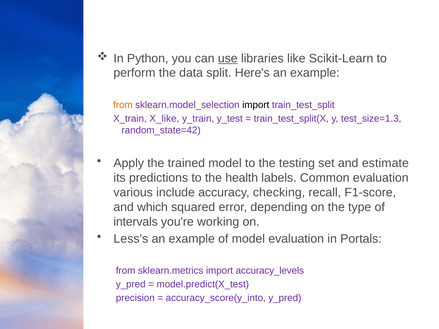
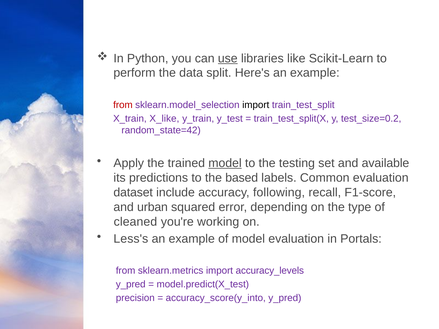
from colour: orange -> red (123, 105)
test_size=1.3: test_size=1.3 -> test_size=0.2 (371, 119)
model underline: none -> present (225, 163)
estimate: estimate -> available (385, 163)
health: health -> based (242, 178)
various: various -> dataset (133, 193)
checking: checking -> following (279, 193)
which: which -> urban (153, 207)
intervals: intervals -> cleaned (135, 222)
